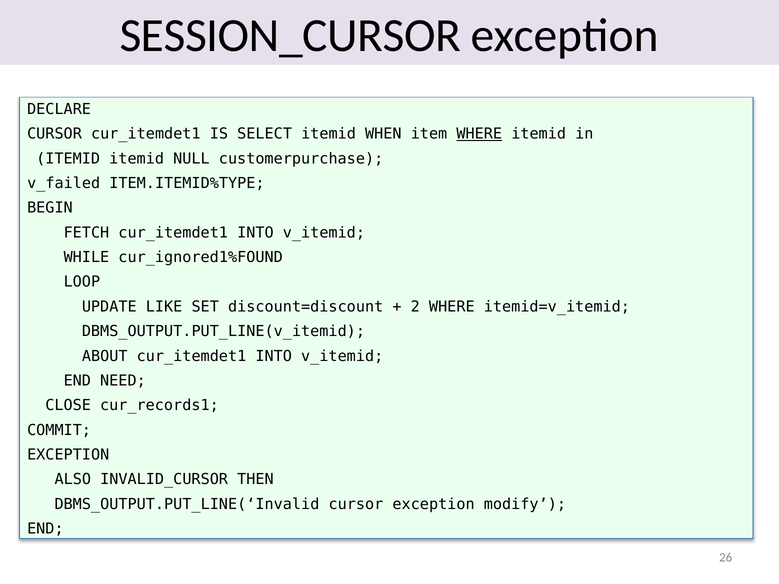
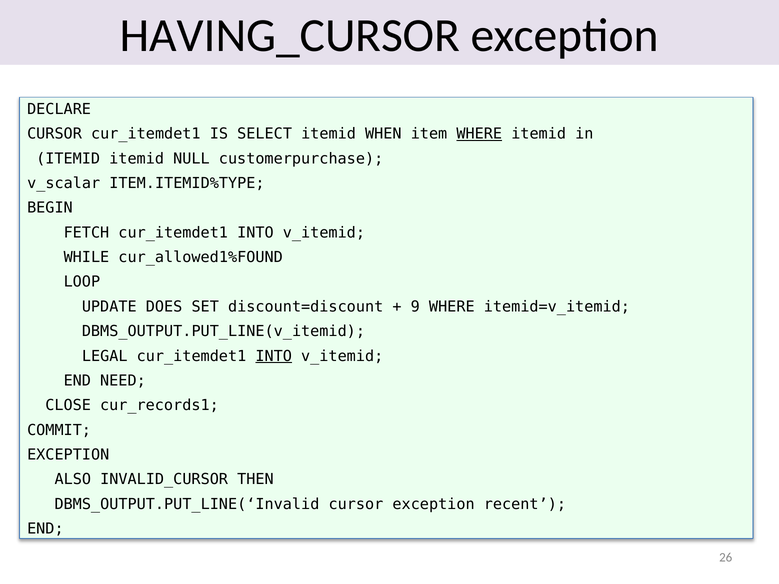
SESSION_CURSOR: SESSION_CURSOR -> HAVING_CURSOR (290, 36)
v_failed: v_failed -> v_scalar (64, 183)
cur_ignored1%FOUND: cur_ignored1%FOUND -> cur_allowed1%FOUND (201, 257)
LIKE: LIKE -> DOES (164, 307)
2: 2 -> 9 (415, 307)
ABOUT: ABOUT -> LEGAL (105, 356)
INTO underline: none -> present (274, 356)
modify: modify -> recent (525, 504)
